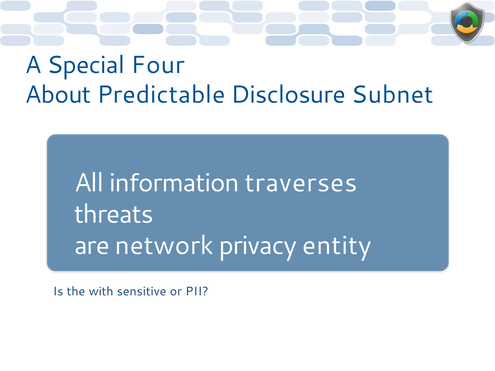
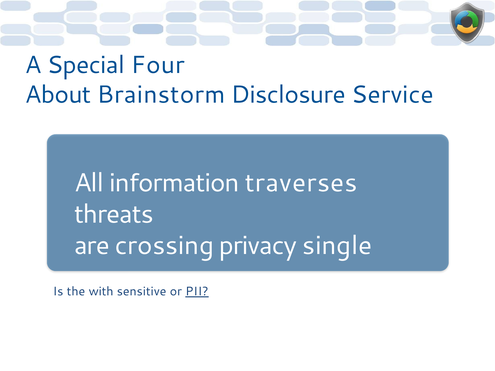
Predictable: Predictable -> Brainstorm (161, 95)
Subnet: Subnet -> Service (392, 95)
network: network -> crossing (164, 246)
entity: entity -> single (337, 246)
PII underline: none -> present (197, 292)
